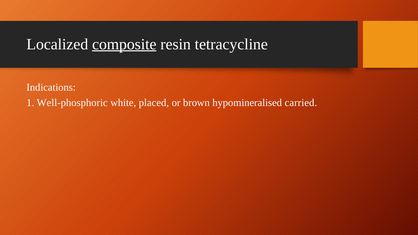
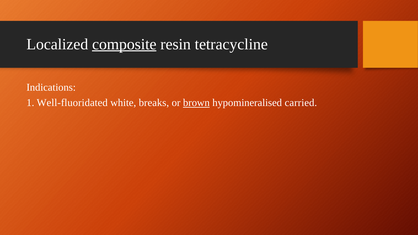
Well-phosphoric: Well-phosphoric -> Well-fluoridated (72, 103)
placed: placed -> breaks (154, 103)
brown underline: none -> present (196, 103)
